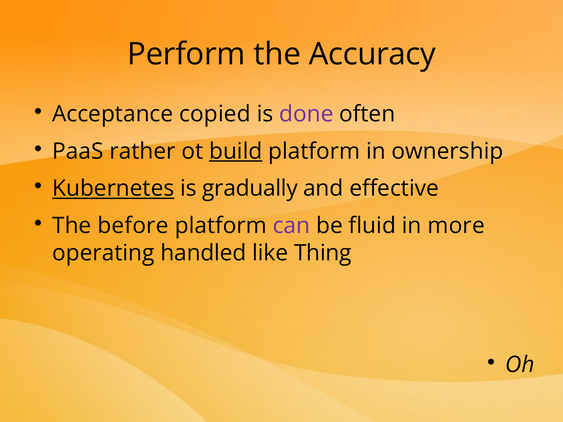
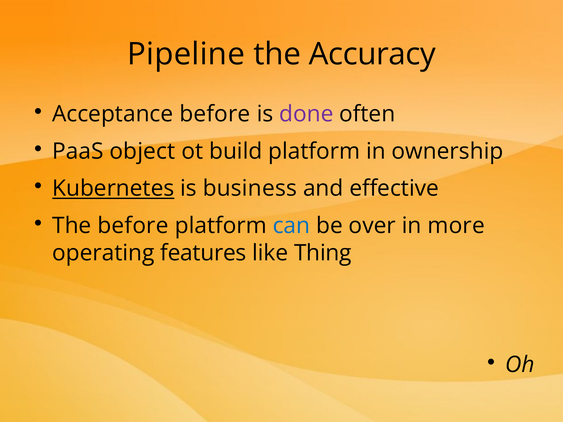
Perform: Perform -> Pipeline (186, 54)
Acceptance copied: copied -> before (215, 114)
rather: rather -> object (142, 151)
build underline: present -> none (236, 151)
gradually: gradually -> business (250, 189)
can colour: purple -> blue (291, 226)
fluid: fluid -> over (372, 226)
handled: handled -> features (203, 253)
